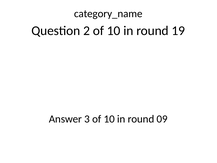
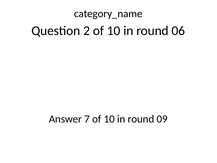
19: 19 -> 06 (178, 31)
3: 3 -> 7 (87, 119)
